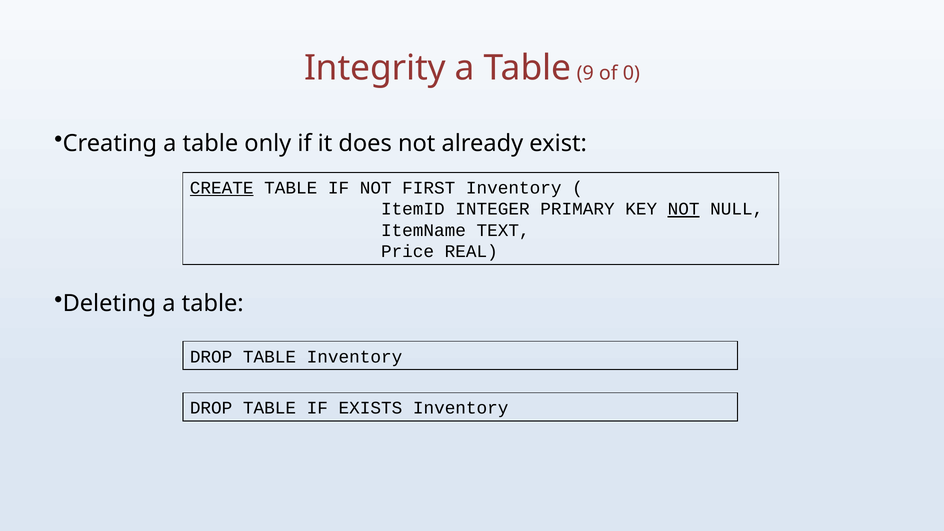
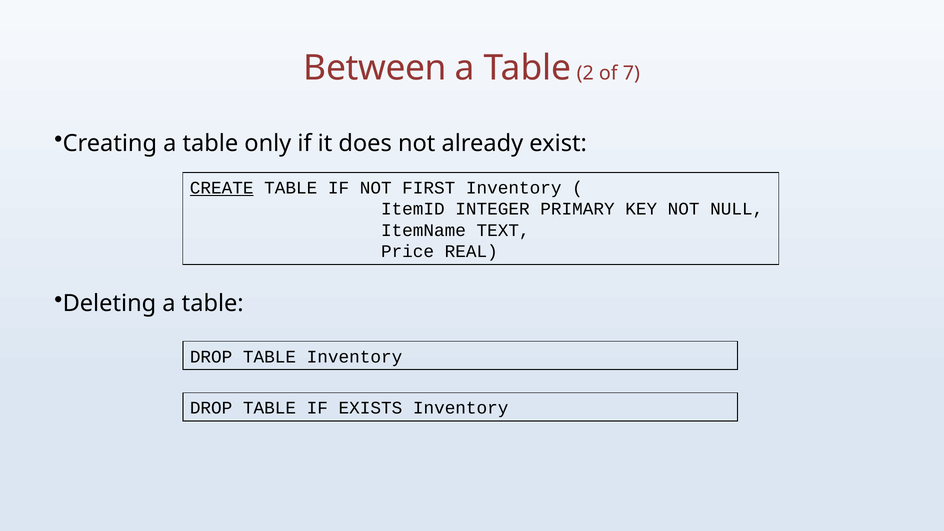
Integrity: Integrity -> Between (375, 68)
9: 9 -> 2 (585, 73)
0: 0 -> 7 (631, 73)
NOT underline: present -> none (684, 209)
